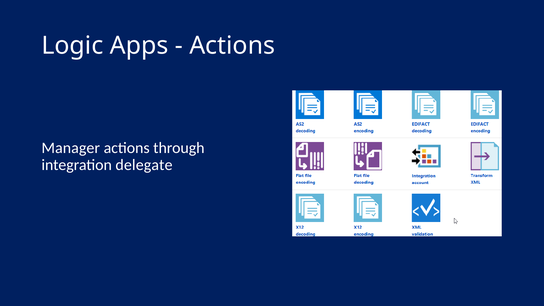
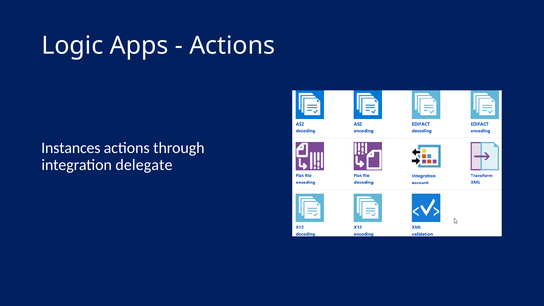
Manager: Manager -> Instances (71, 148)
